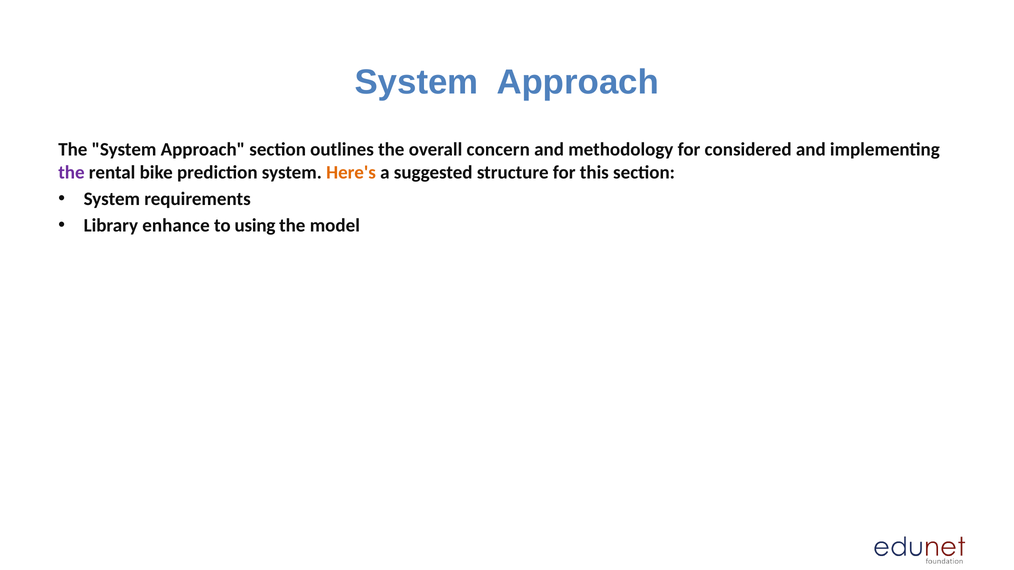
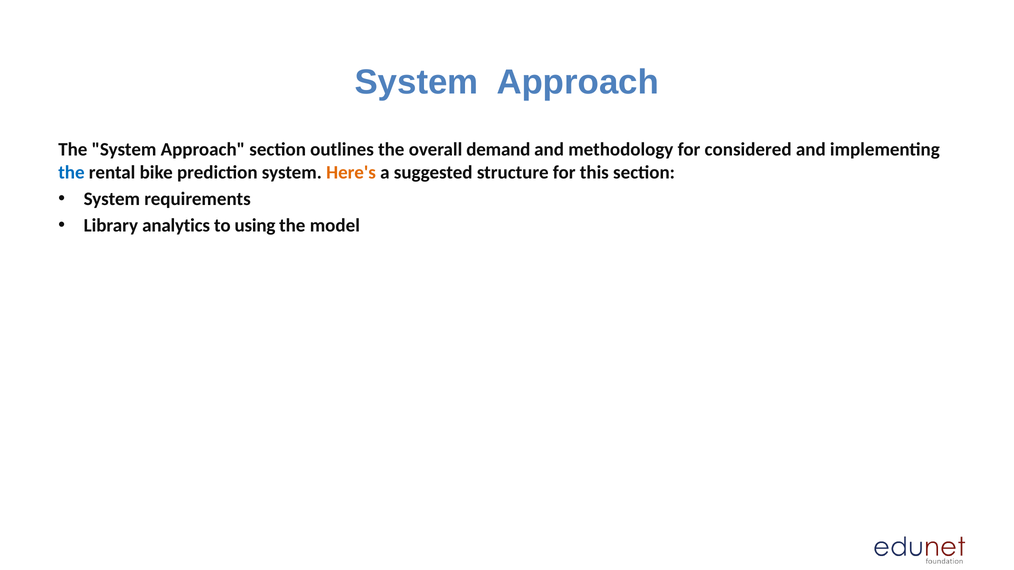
concern: concern -> demand (498, 150)
the colour: purple -> blue (71, 172)
enhance: enhance -> analytics (176, 226)
